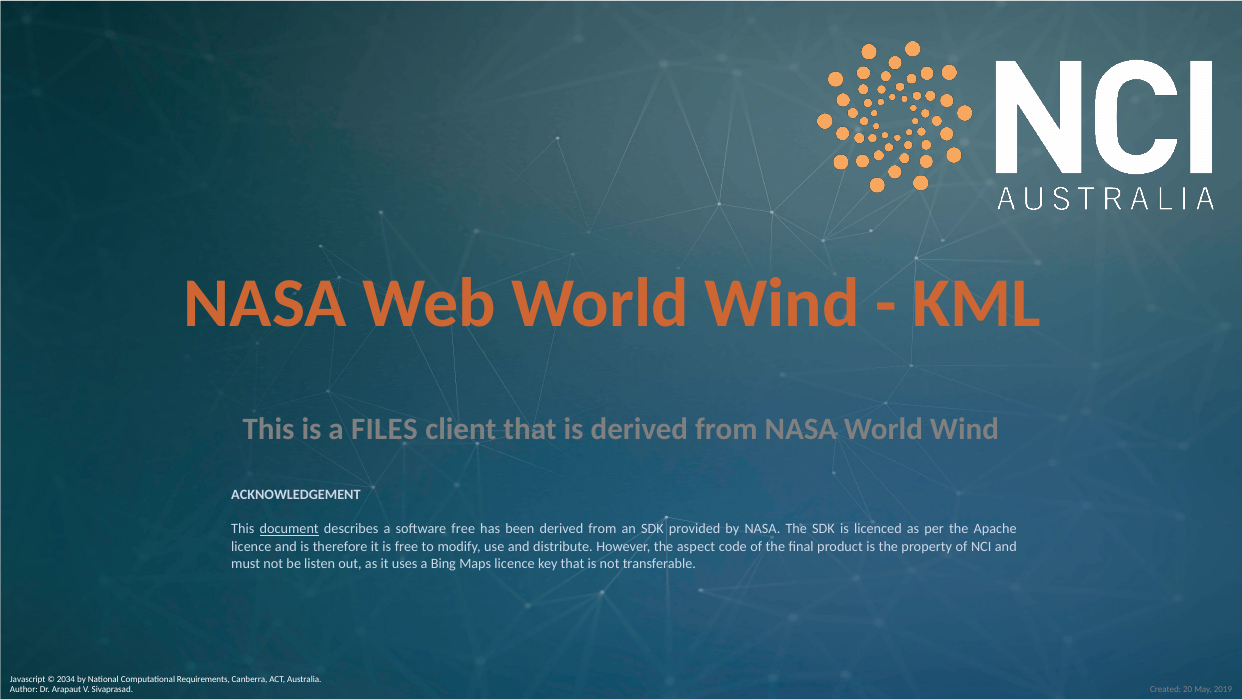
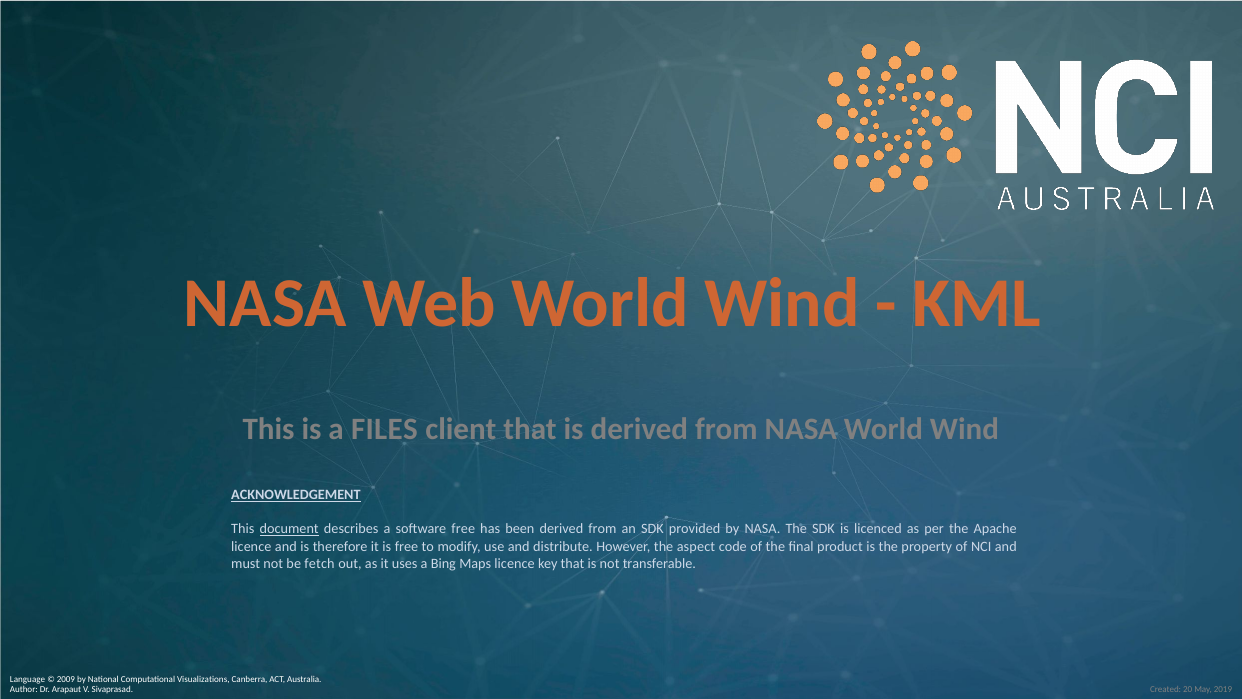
ACKNOWLEDGEMENT underline: none -> present (296, 495)
listen: listen -> fetch (320, 563)
Javascript: Javascript -> Language (28, 679)
2034: 2034 -> 2009 (66, 679)
Requirements: Requirements -> Visualizations (203, 679)
